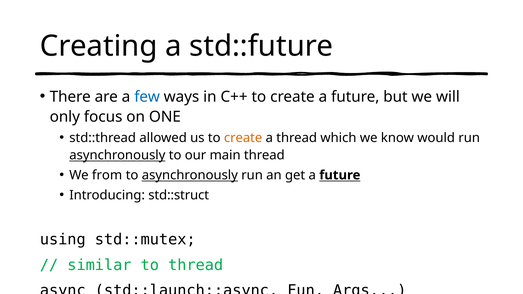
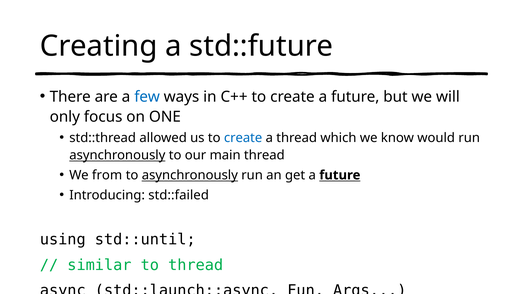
create colour: orange -> blue (243, 138)
std::struct: std::struct -> std::failed (179, 195)
std::mutex: std::mutex -> std::until (145, 240)
